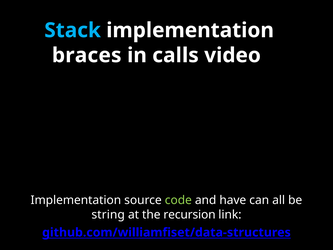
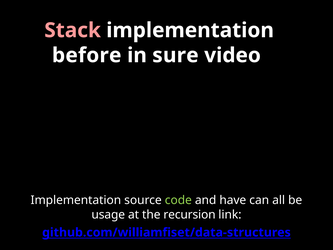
Stack colour: light blue -> pink (73, 30)
braces: braces -> before (87, 55)
calls: calls -> sure (175, 55)
string: string -> usage (108, 214)
